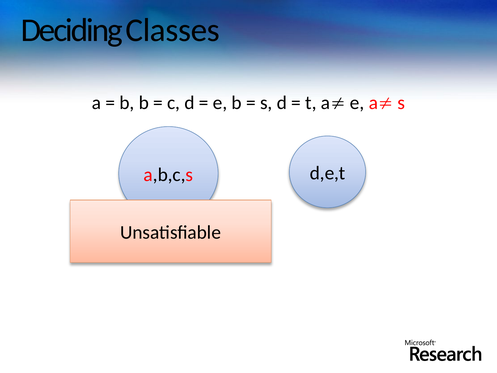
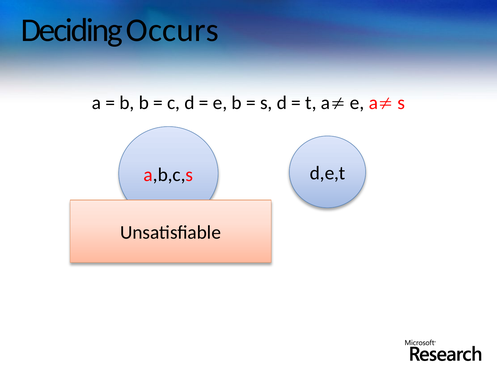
Classes: Classes -> Occurs (172, 30)
